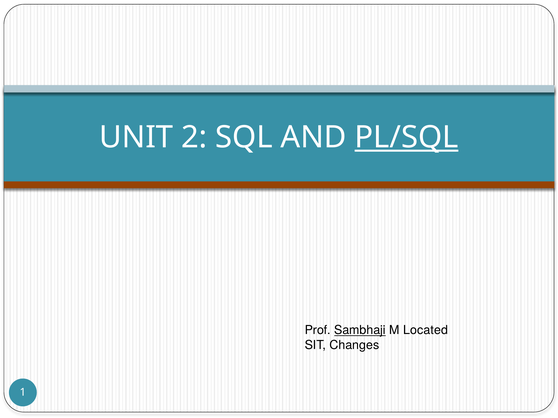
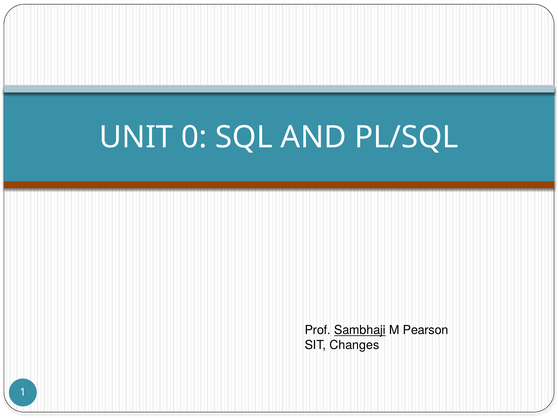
2: 2 -> 0 (194, 138)
PL/SQL underline: present -> none (407, 138)
Located: Located -> Pearson (426, 331)
